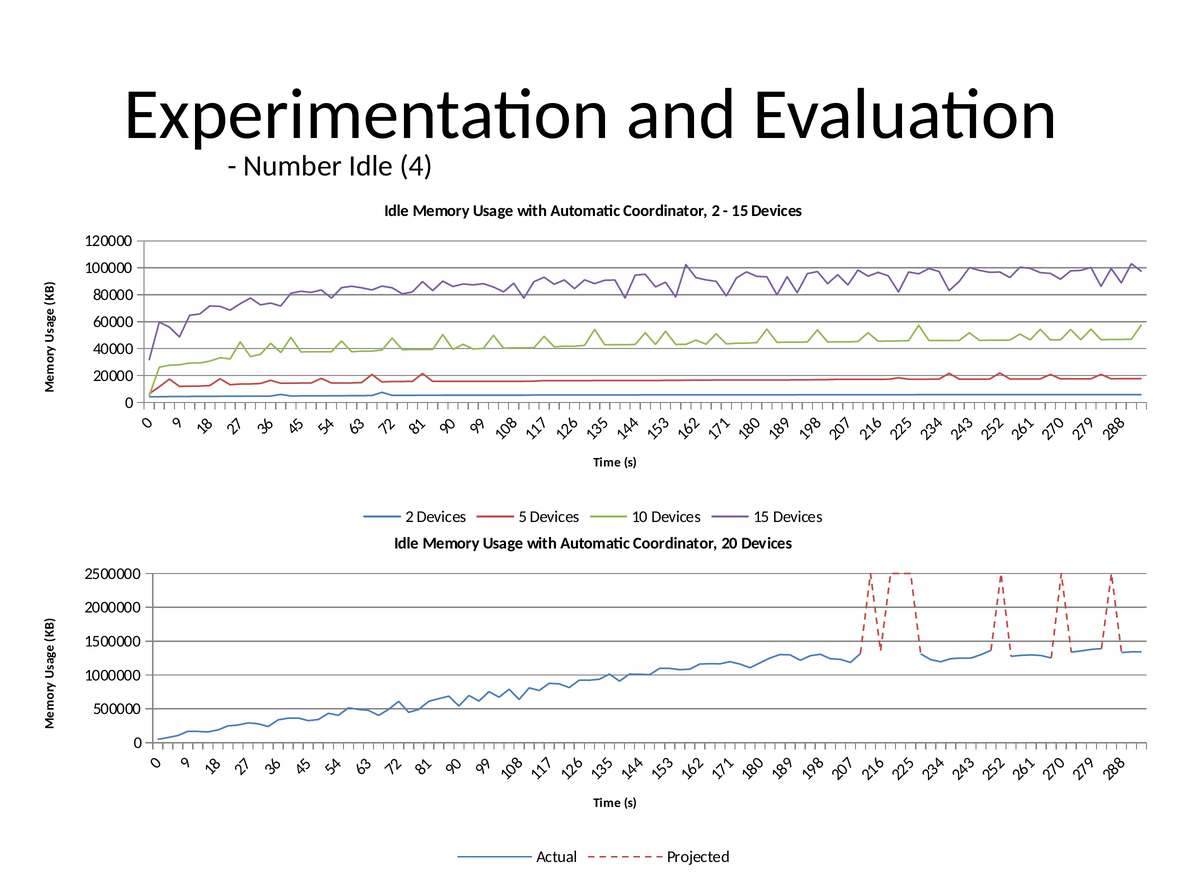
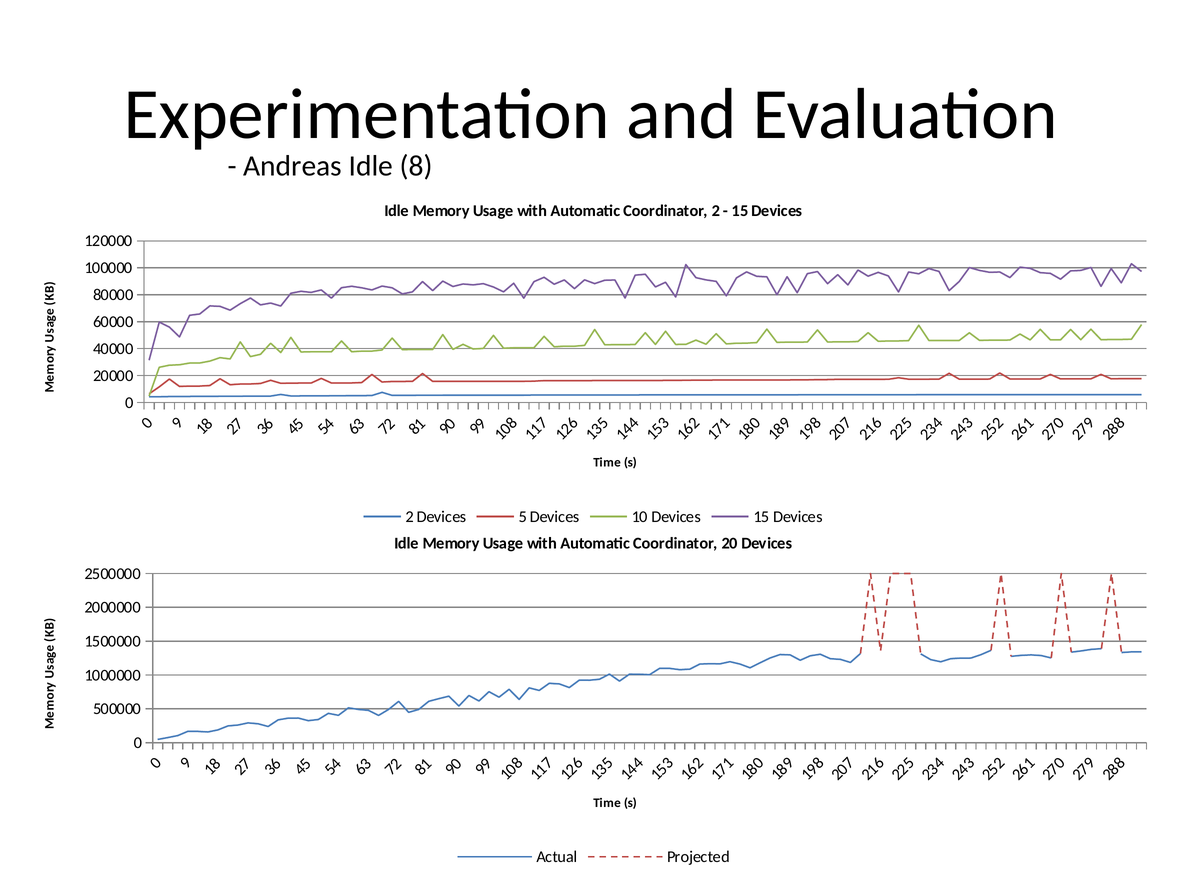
Number: Number -> Andreas (293, 166)
Idle 4: 4 -> 8 (416, 166)
